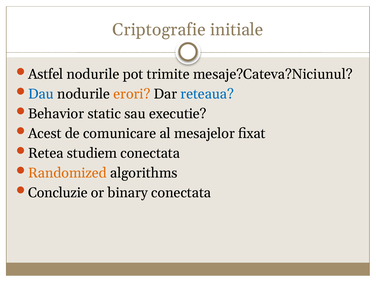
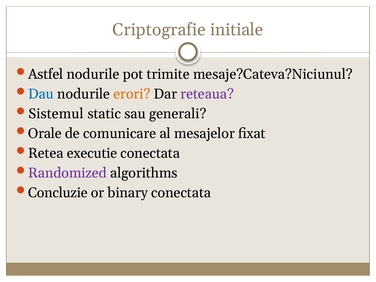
reteaua colour: blue -> purple (207, 94)
Behavior: Behavior -> Sistemul (56, 114)
executie: executie -> generali (178, 114)
Acest: Acest -> Orale (45, 133)
studiem: studiem -> executie (92, 153)
Randomized colour: orange -> purple (67, 173)
